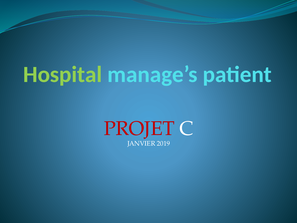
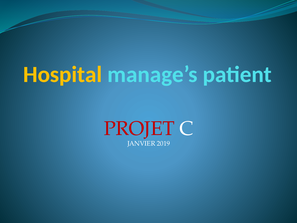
Hospital colour: light green -> yellow (63, 74)
